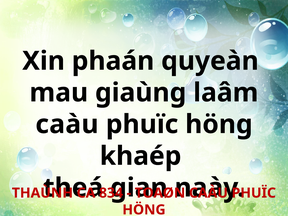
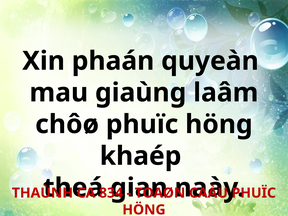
caàu: caàu -> chôø (67, 124)
